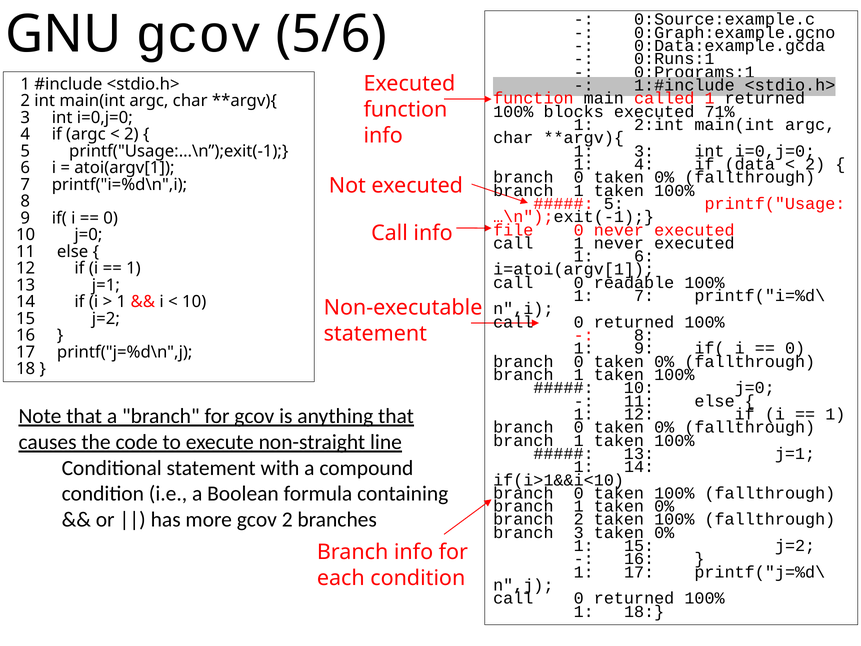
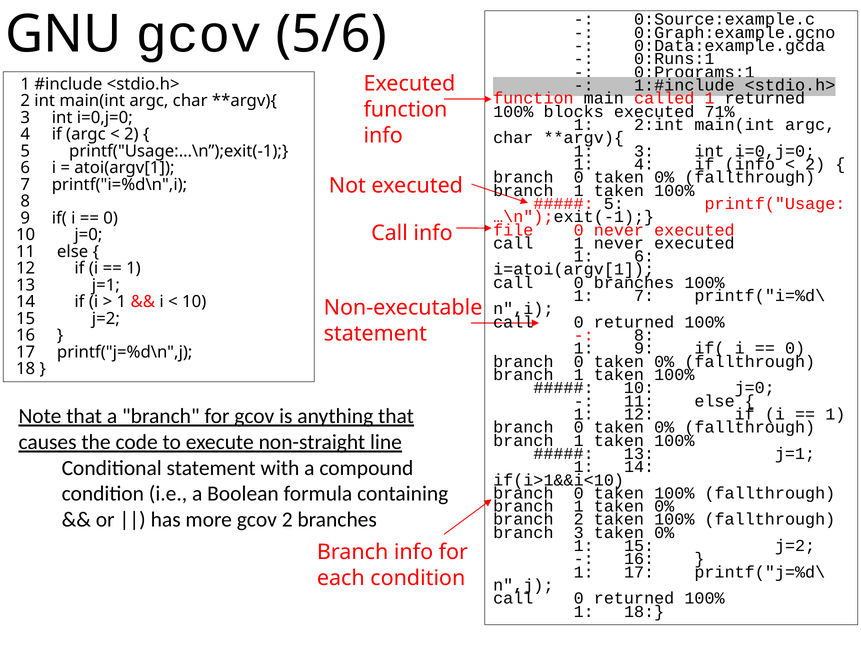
if data: data -> info (750, 164)
0 readable: readable -> branches (634, 283)
